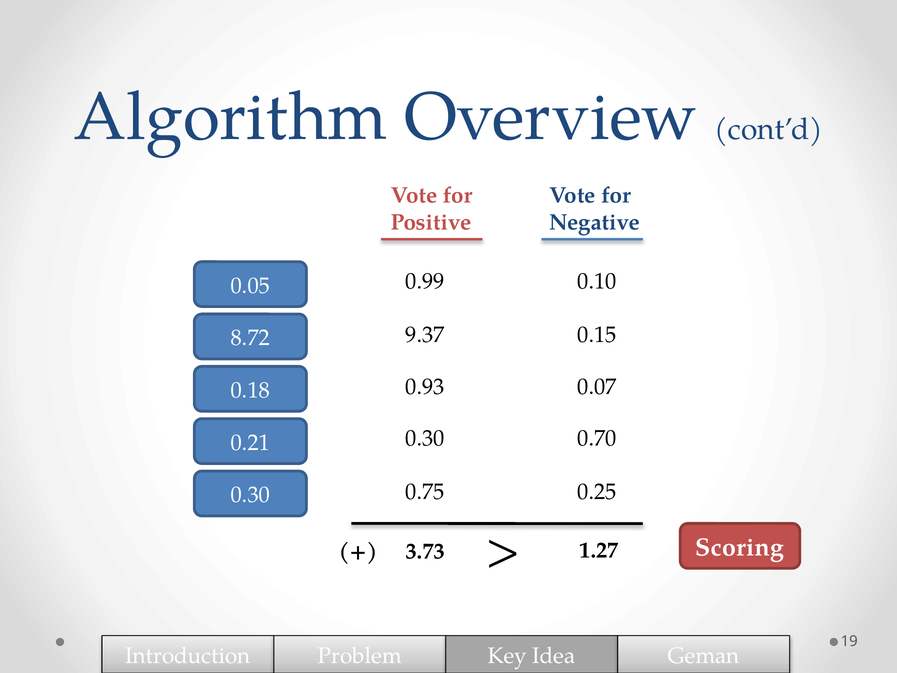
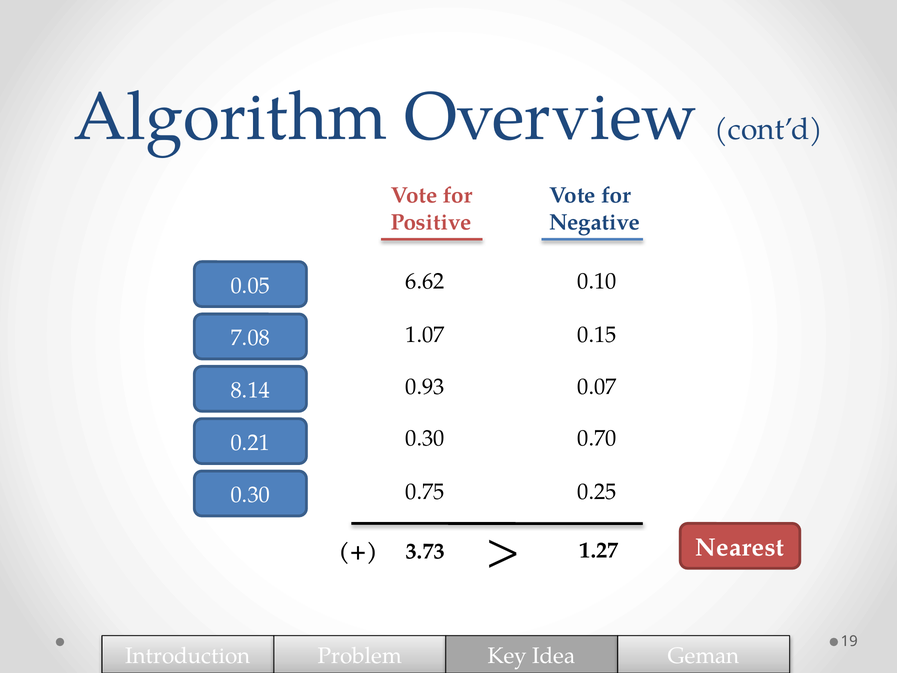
0.99: 0.99 -> 6.62 (425, 281)
9.37: 9.37 -> 1.07 (425, 334)
8.72: 8.72 -> 7.08 (250, 338)
0.18: 0.18 -> 8.14 (250, 390)
Scoring: Scoring -> Nearest (740, 547)
